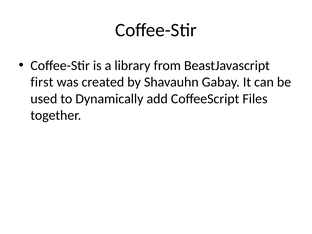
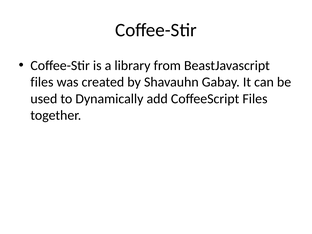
first: first -> files (42, 82)
